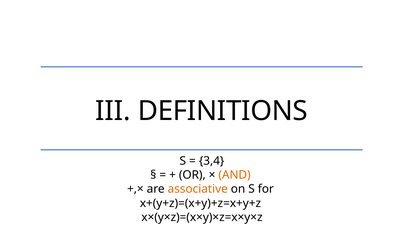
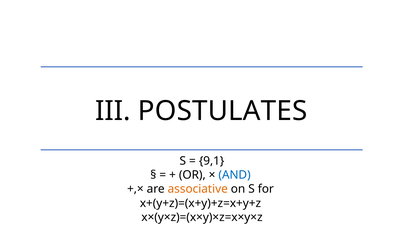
DEFINITIONS: DEFINITIONS -> POSTULATES (223, 111)
3,4: 3,4 -> 9,1 (212, 161)
AND colour: orange -> blue (235, 175)
